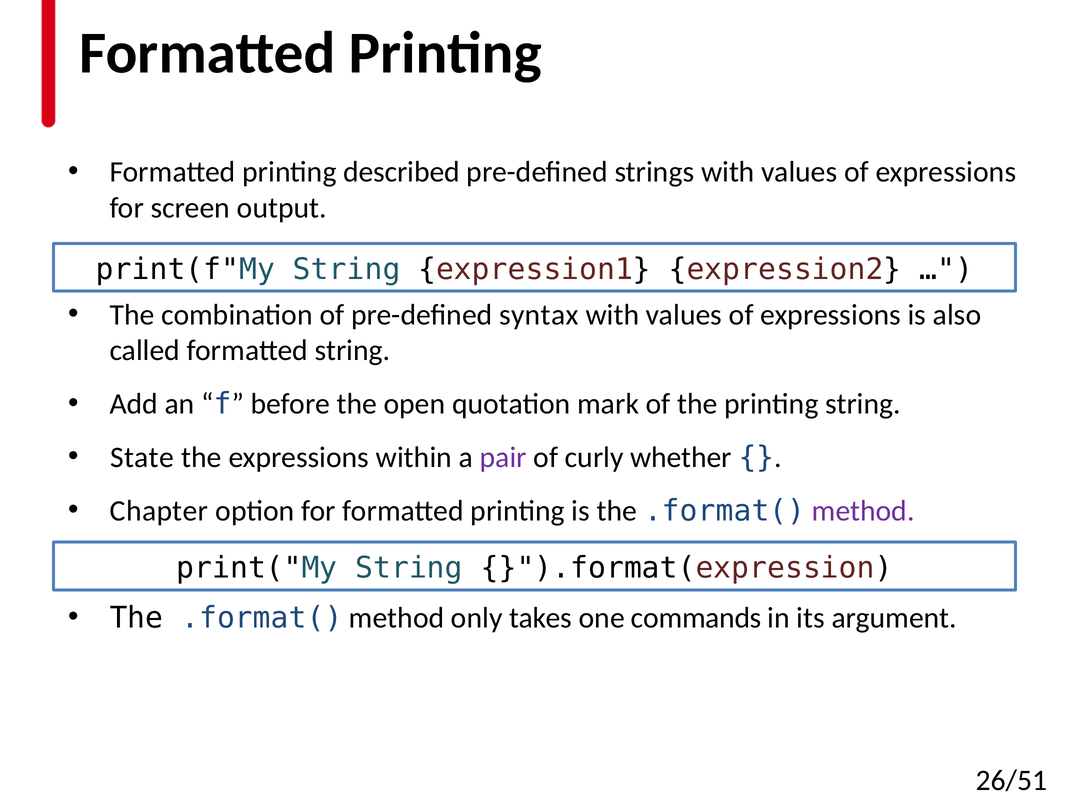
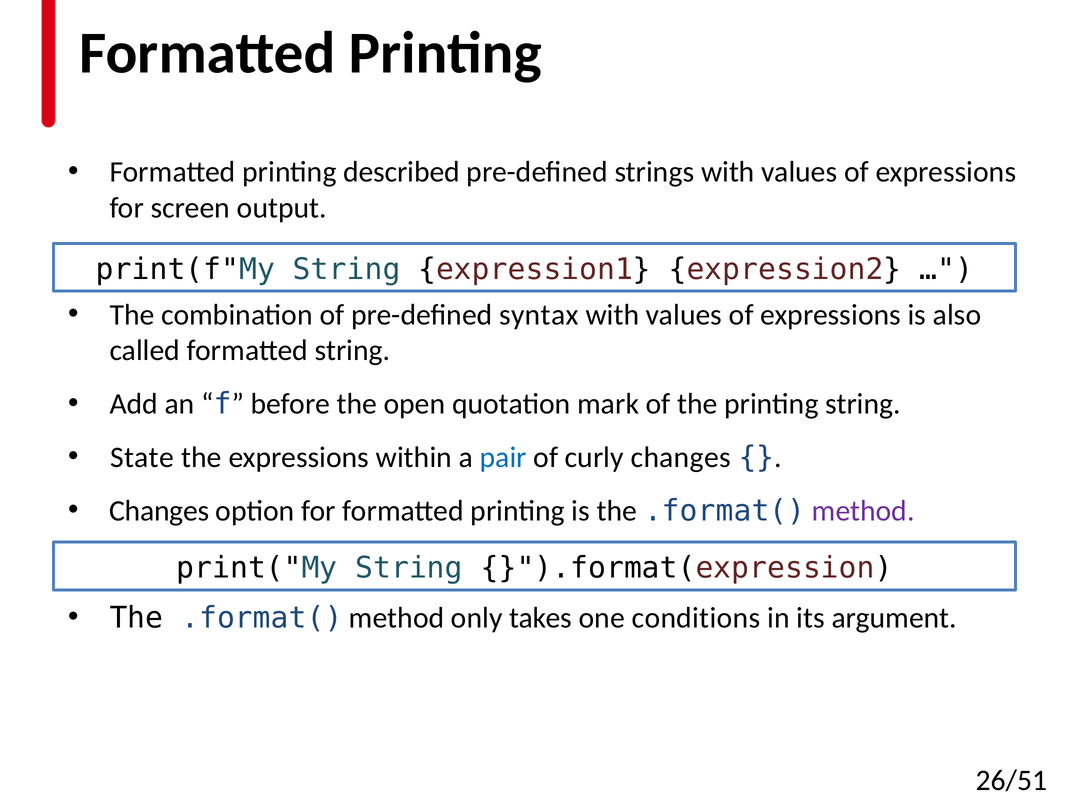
pair colour: purple -> blue (503, 457)
curly whether: whether -> changes (681, 457)
Chapter: Chapter -> Changes (159, 511)
commands: commands -> conditions (696, 618)
